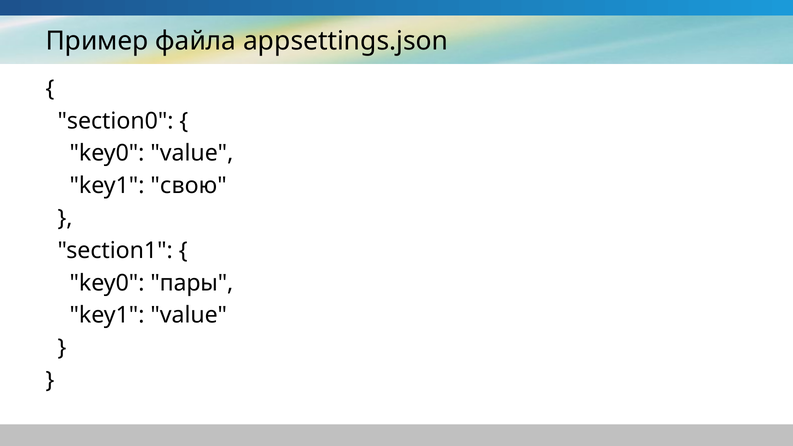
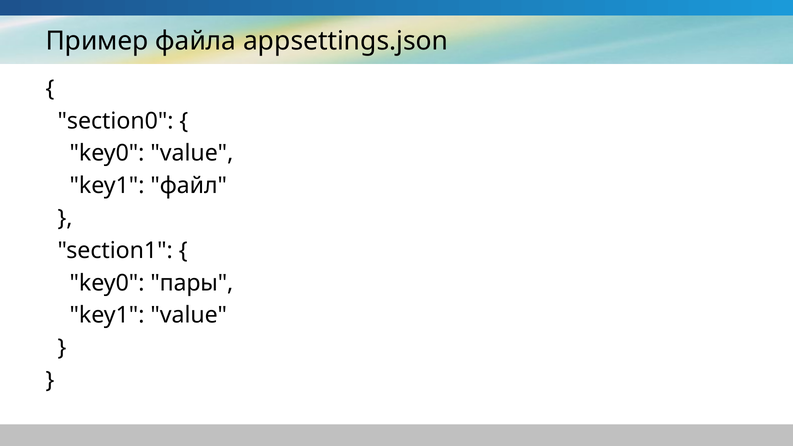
свою: свою -> файл (189, 186)
